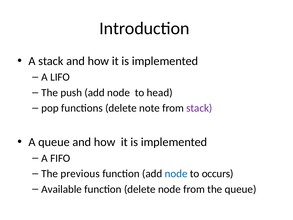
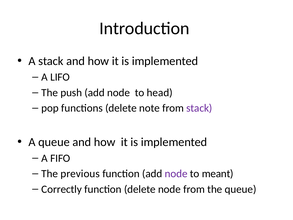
node colour: blue -> purple (176, 173)
occurs: occurs -> meant (218, 173)
Available: Available -> Correctly (62, 189)
